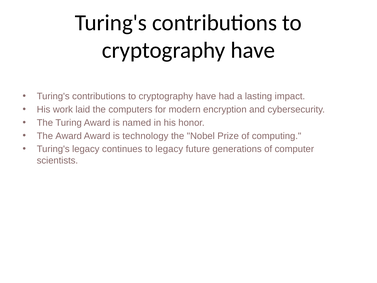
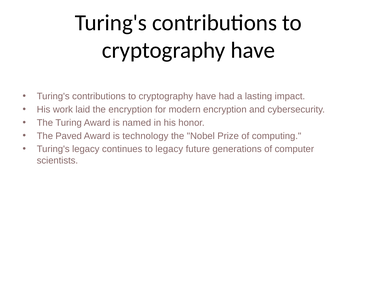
the computers: computers -> encryption (130, 109)
The Award: Award -> Paved (69, 136)
